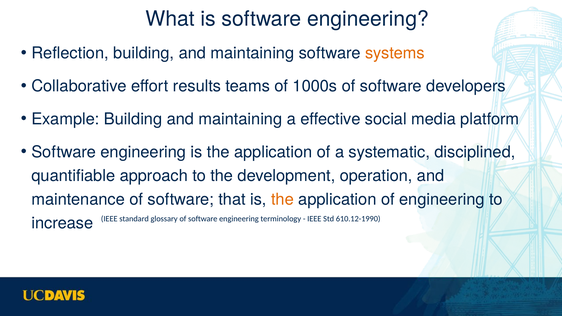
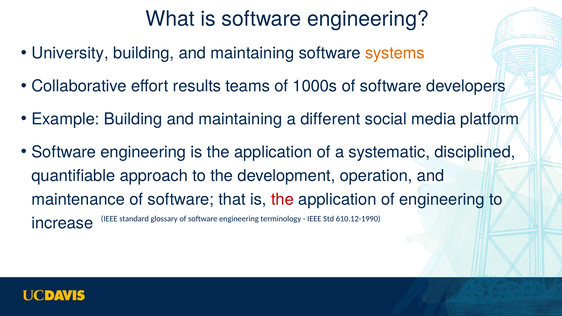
Reflection: Reflection -> University (70, 53)
effective: effective -> different (330, 119)
the colour: orange -> red (282, 199)
